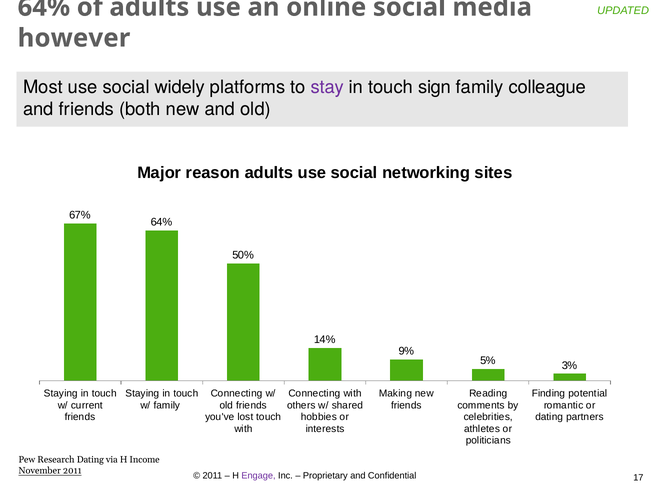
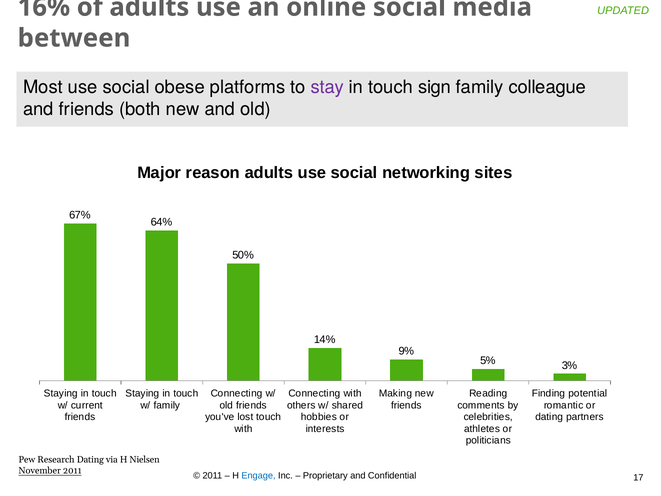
64%: 64% -> 16% (44, 7)
however: however -> between (74, 38)
widely: widely -> obese (180, 87)
Income: Income -> Nielsen (145, 460)
Engage colour: purple -> blue (258, 476)
